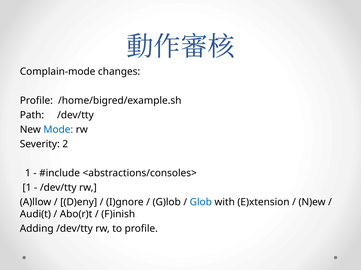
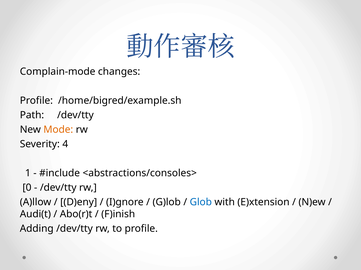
Mode colour: blue -> orange (58, 130)
2: 2 -> 4 (65, 144)
1: 1 -> 0 (27, 188)
